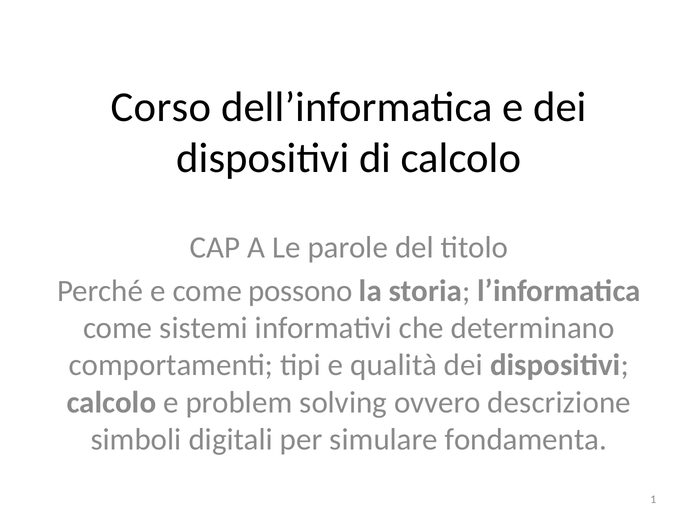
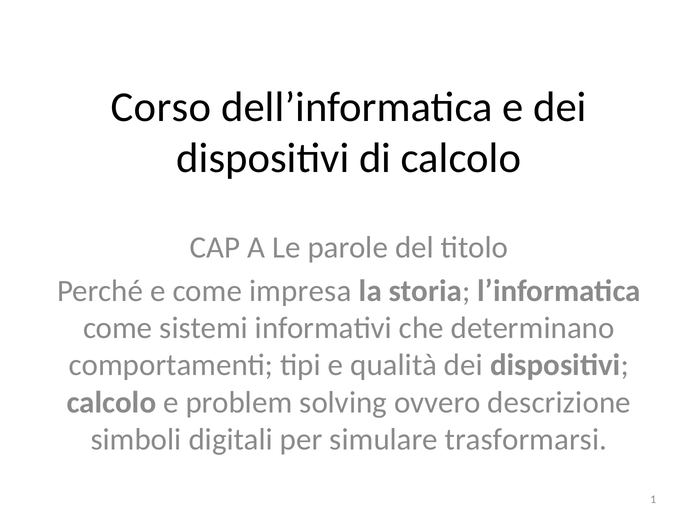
possono: possono -> impresa (300, 291)
fondamenta: fondamenta -> trasformarsi (526, 440)
